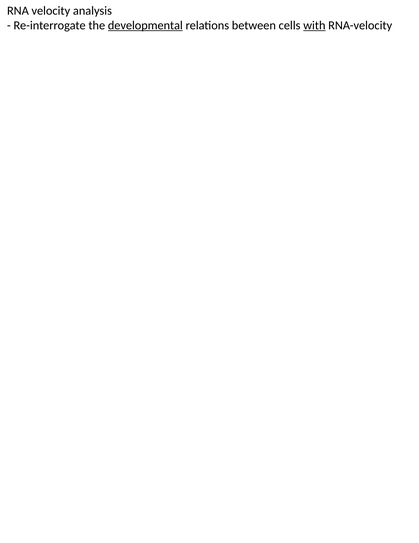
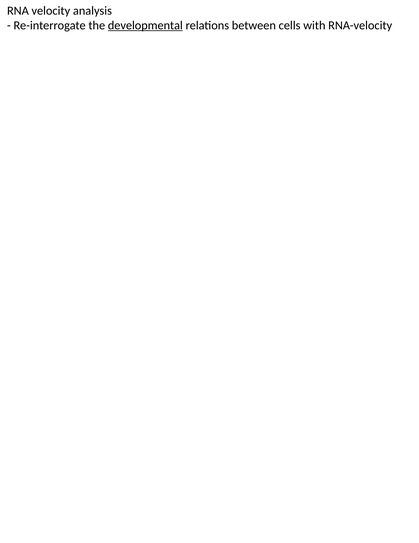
with underline: present -> none (314, 25)
